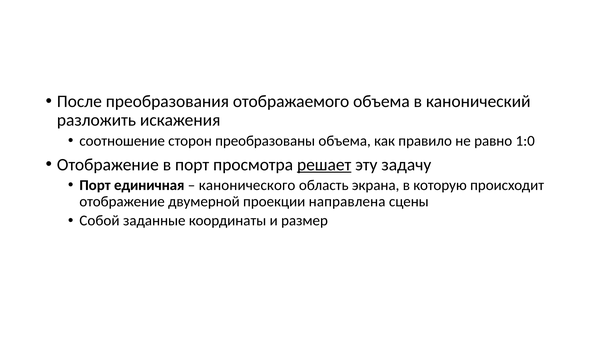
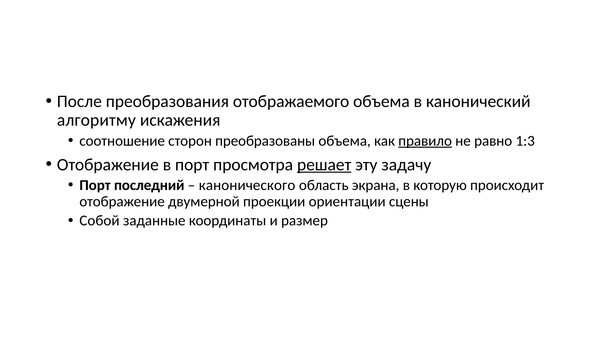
разложить: разложить -> алгоритму (96, 120)
правило underline: none -> present (425, 141)
1:0: 1:0 -> 1:3 (525, 141)
единичная: единичная -> последний (149, 185)
направлена: направлена -> ориентации (347, 201)
